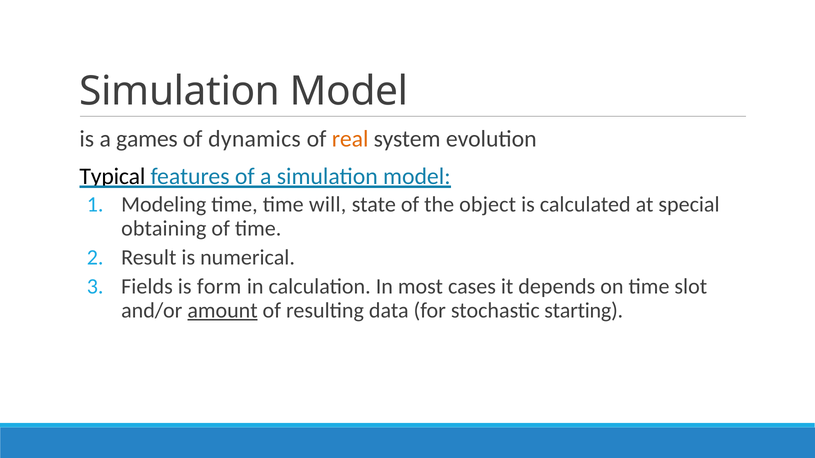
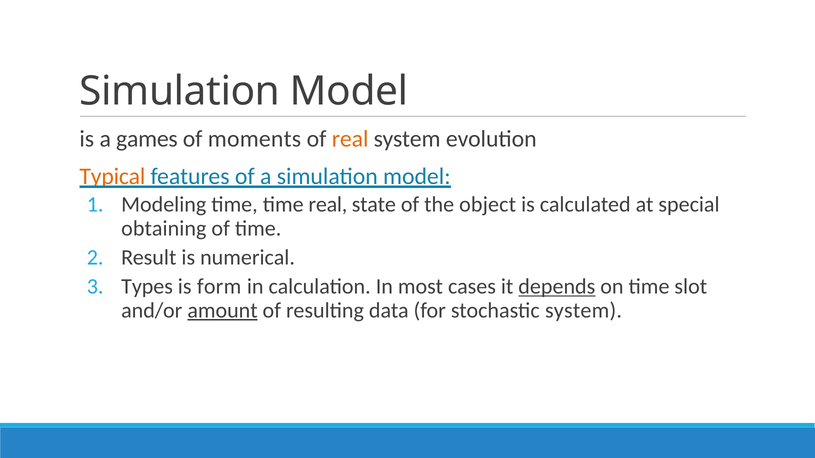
dynamics: dynamics -> moments (254, 139)
Typical colour: black -> orange (112, 177)
time will: will -> real (328, 205)
Fields: Fields -> Types (147, 287)
depends underline: none -> present (557, 287)
stochastic starting: starting -> system (583, 311)
